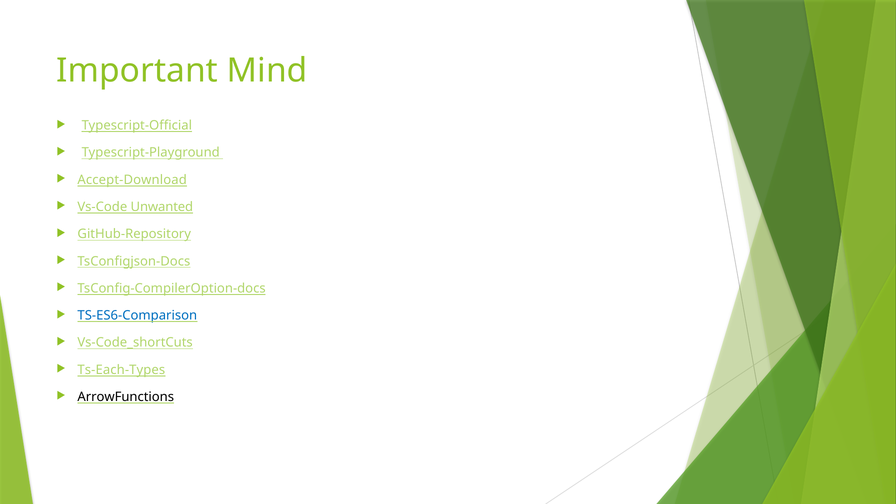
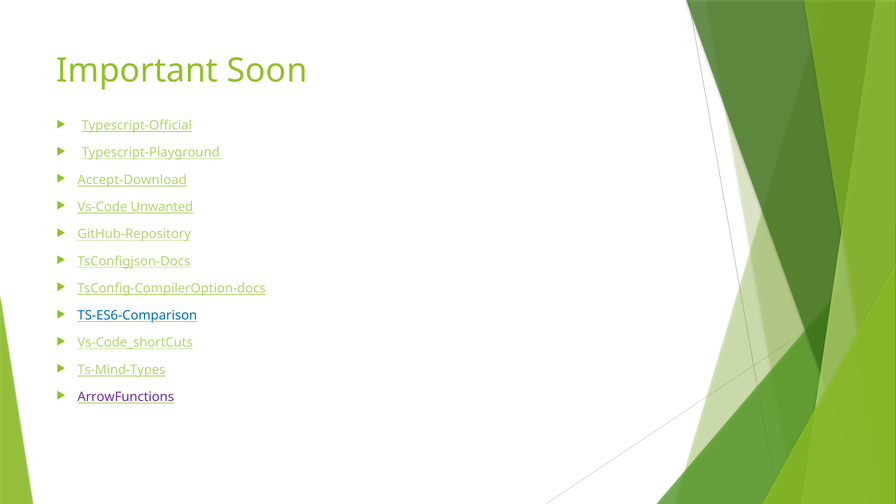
Mind: Mind -> Soon (267, 71)
Ts-Each-Types: Ts-Each-Types -> Ts-Mind-Types (121, 370)
ArrowFunctions colour: black -> purple (126, 397)
